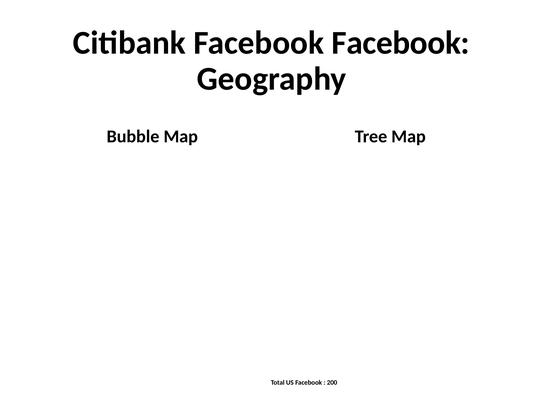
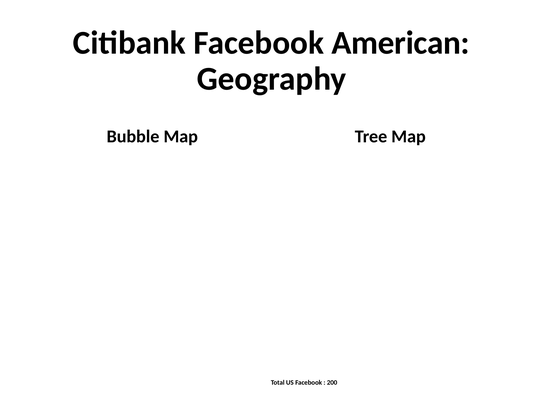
Facebook Facebook: Facebook -> American (401, 43)
